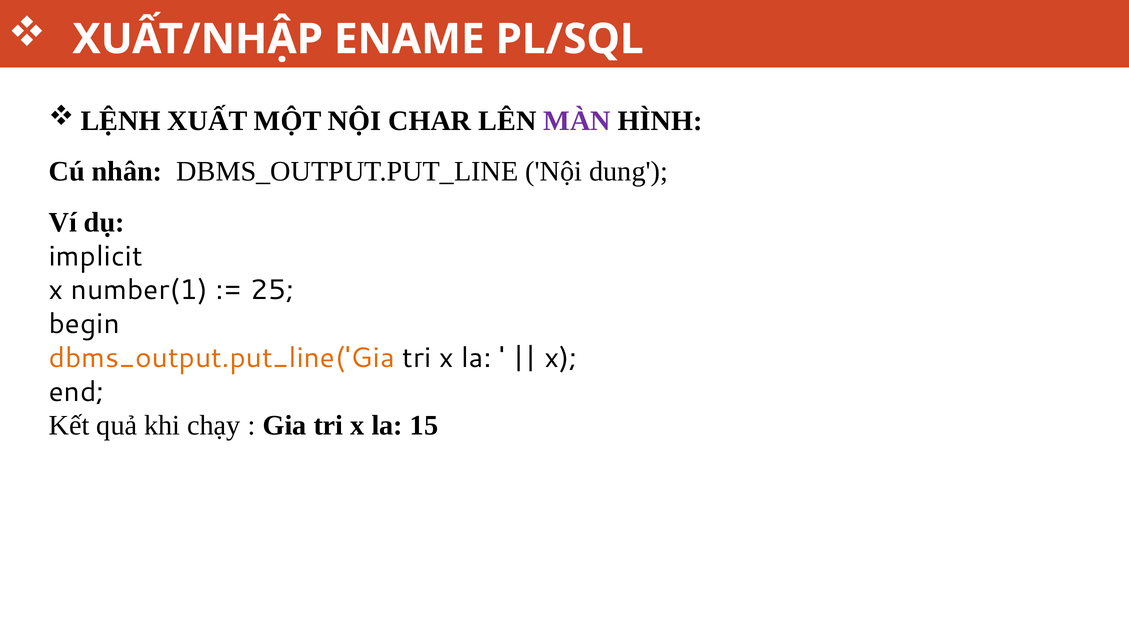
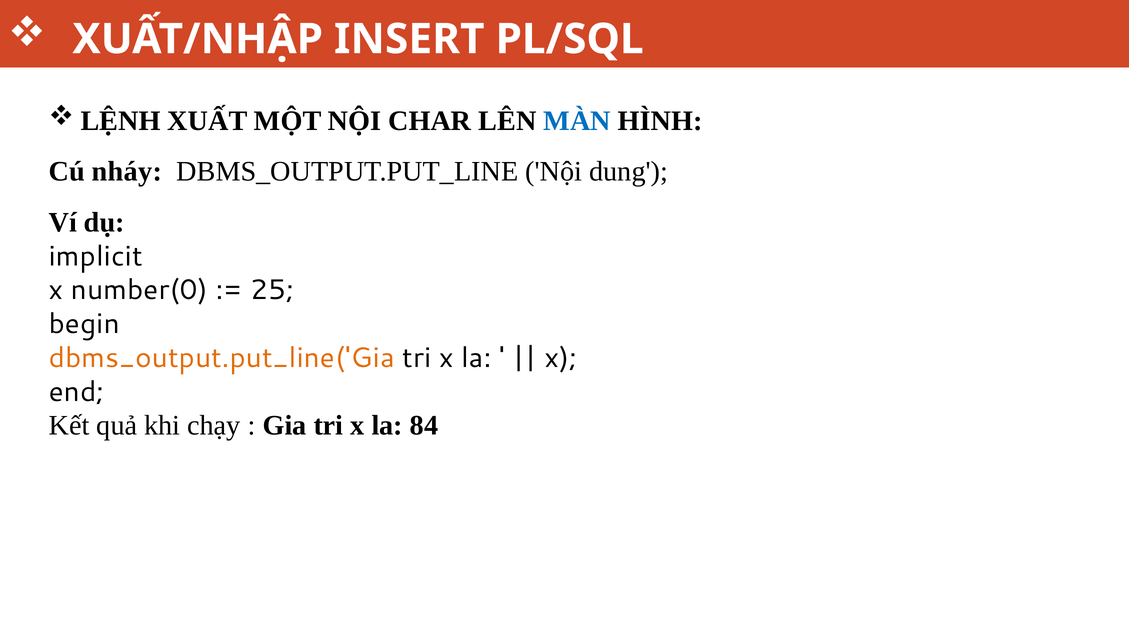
ENAME: ENAME -> INSERT (409, 39)
MÀN colour: purple -> blue (577, 121)
nhân: nhân -> nháy (127, 172)
number(1: number(1 -> number(0 (139, 290)
15: 15 -> 84 (424, 426)
